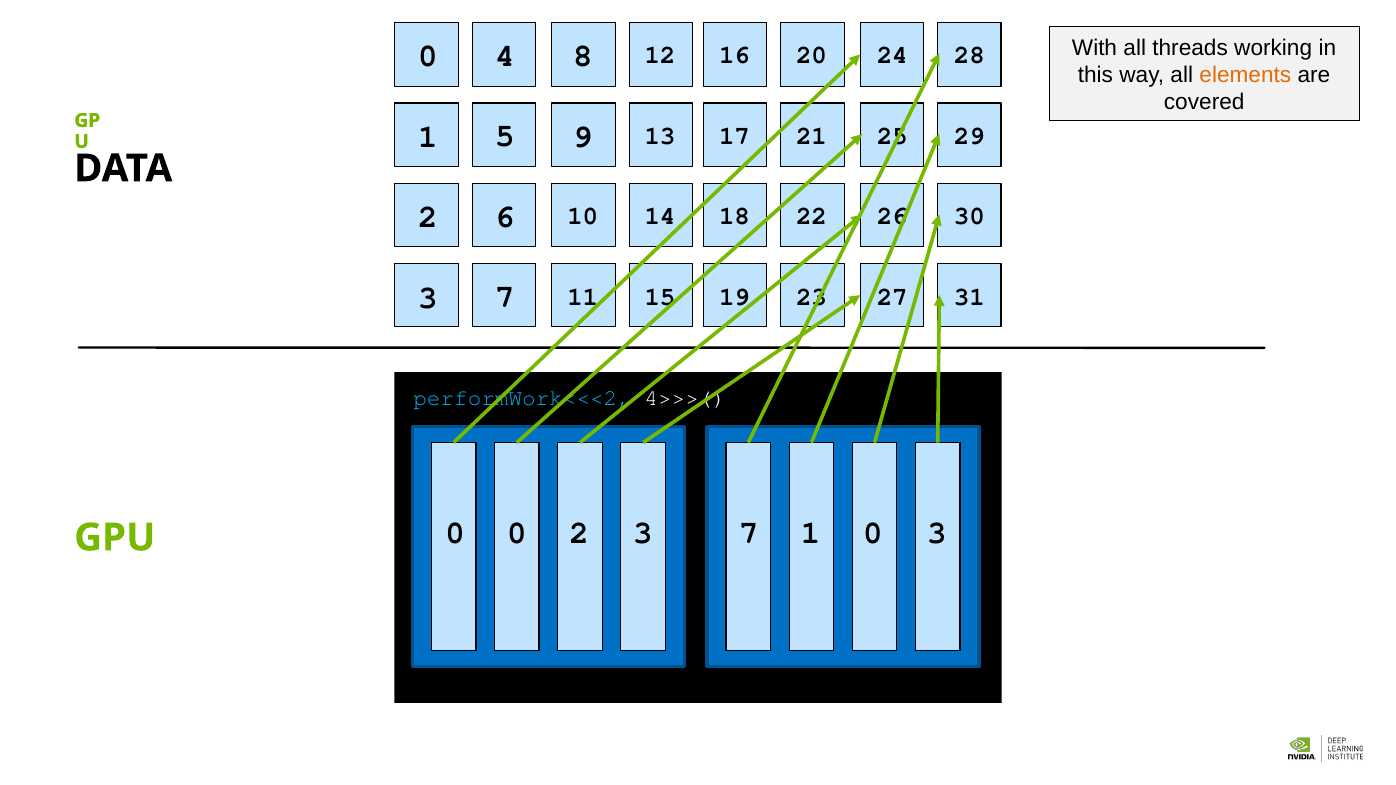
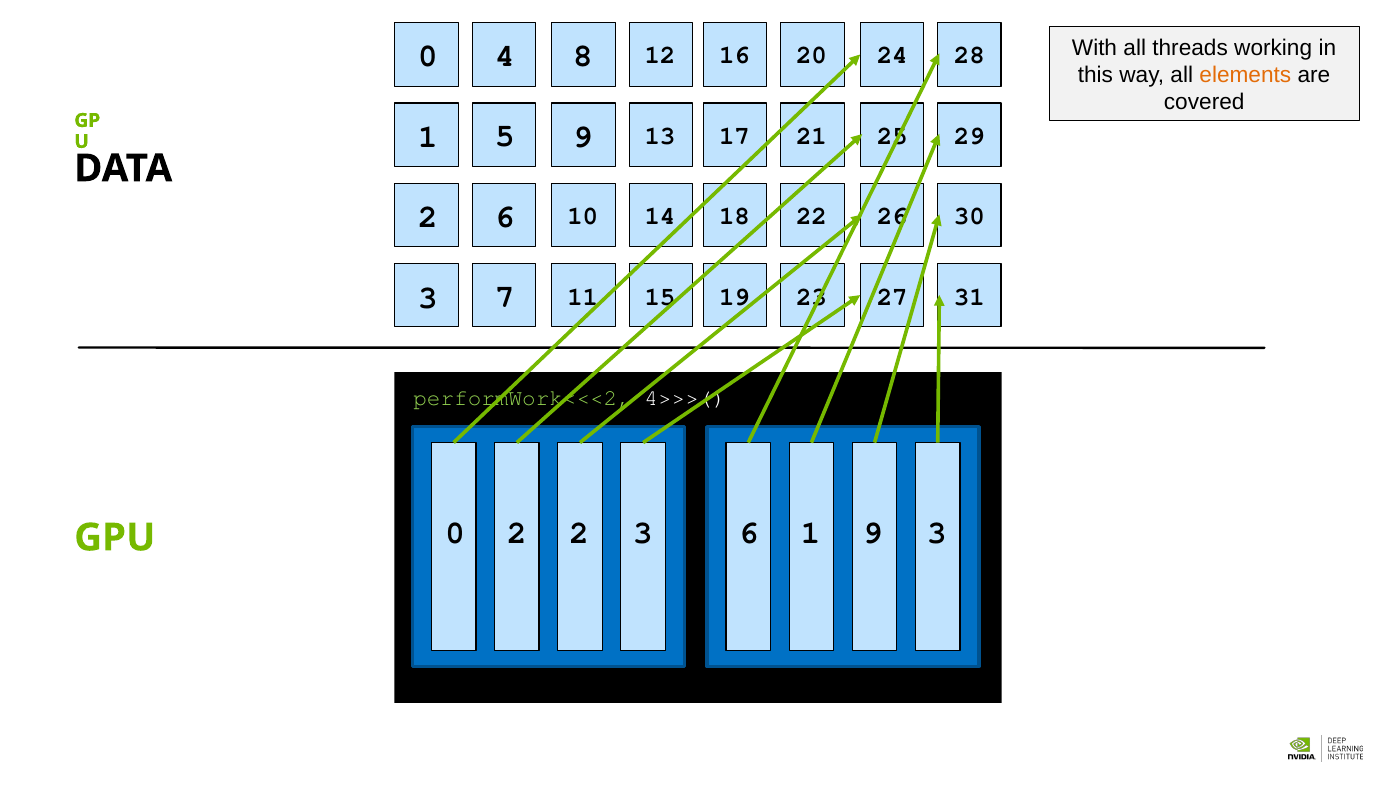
performWork<<<2 colour: light blue -> light green (522, 398)
0 0: 0 -> 2 (517, 533)
3 7: 7 -> 6 (749, 533)
1 0: 0 -> 9 (873, 533)
